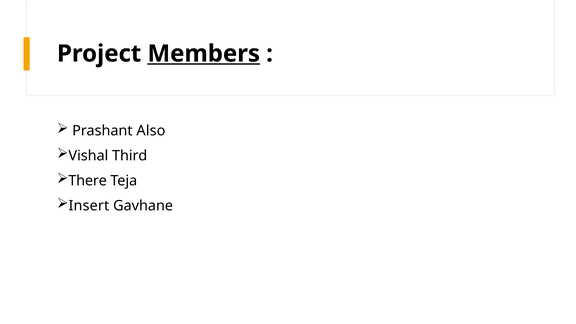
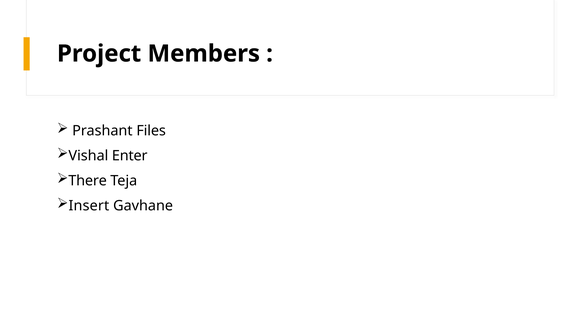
Members underline: present -> none (204, 54)
Also: Also -> Files (151, 131)
Third: Third -> Enter (130, 156)
